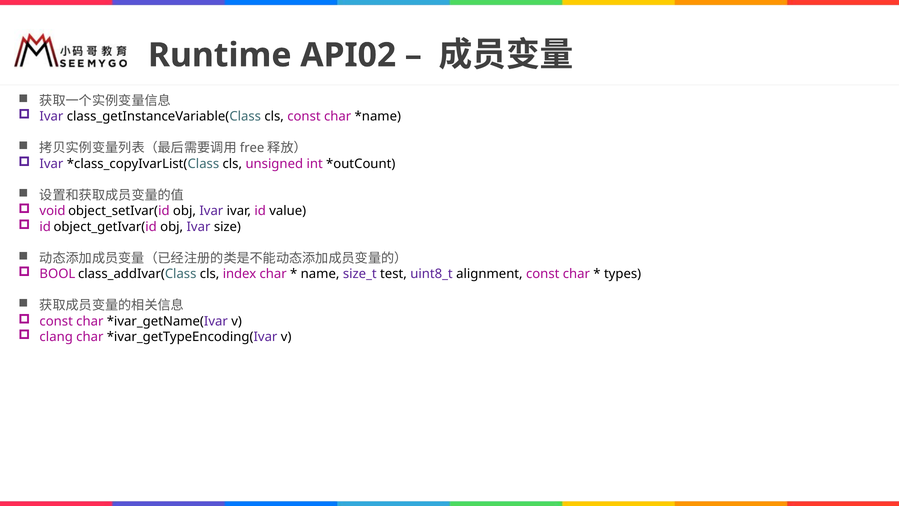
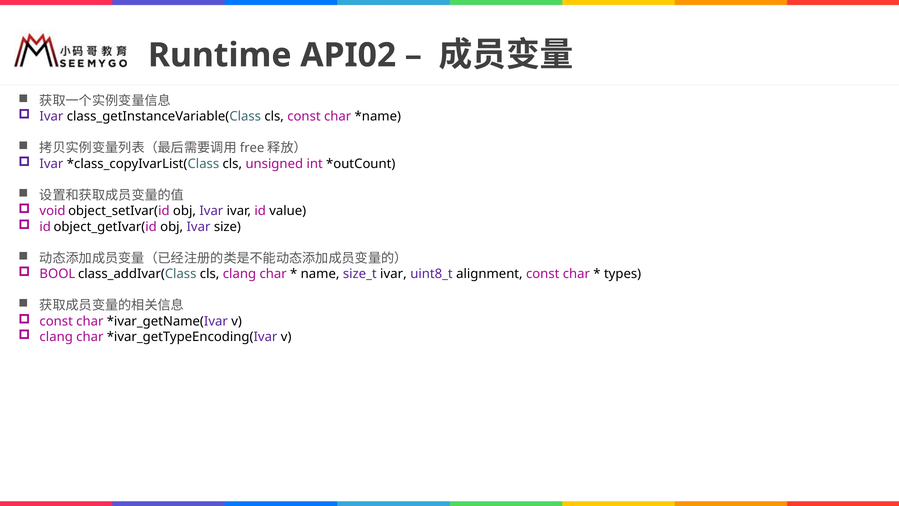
cls index: index -> clang (239, 274)
size_t test: test -> ivar (393, 274)
